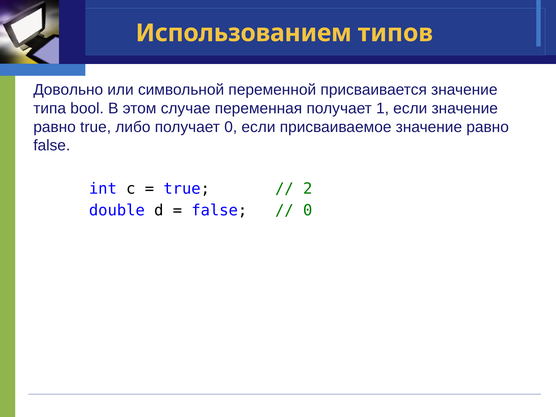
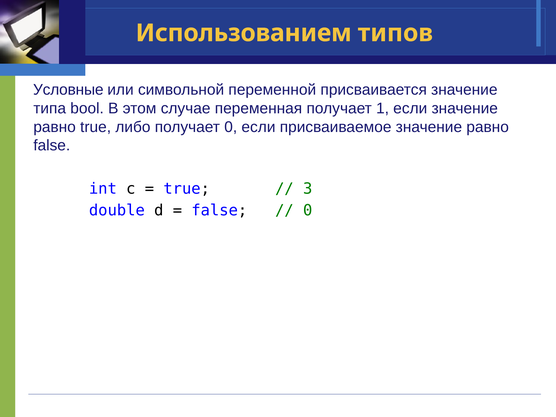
Довольно: Довольно -> Условные (68, 90)
2: 2 -> 3 (308, 189)
